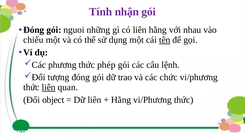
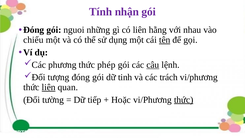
câu underline: none -> present (153, 65)
trao: trao -> tinh (125, 77)
chức: chức -> trách (169, 77)
object: object -> tường (53, 100)
Dữ liên: liên -> tiếp (94, 100)
Hằng: Hằng -> Hoặc (121, 100)
thức underline: none -> present (184, 100)
